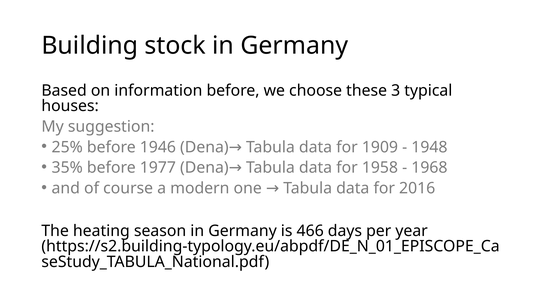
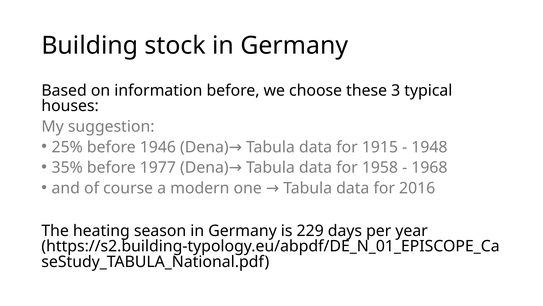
1909: 1909 -> 1915 (380, 147)
466: 466 -> 229 (310, 230)
